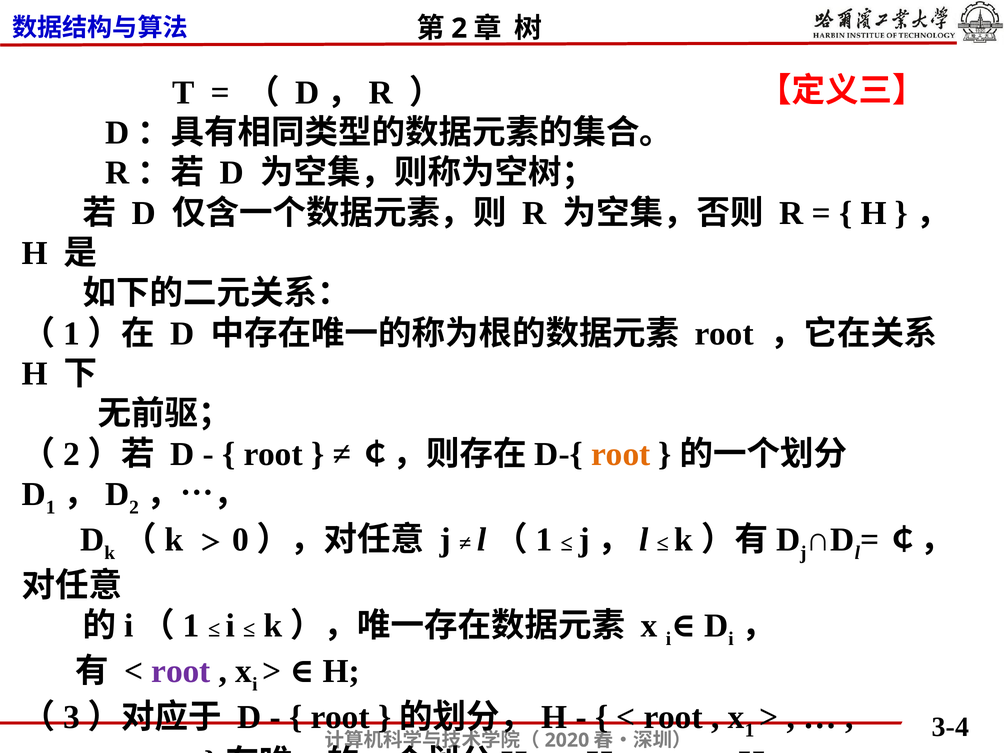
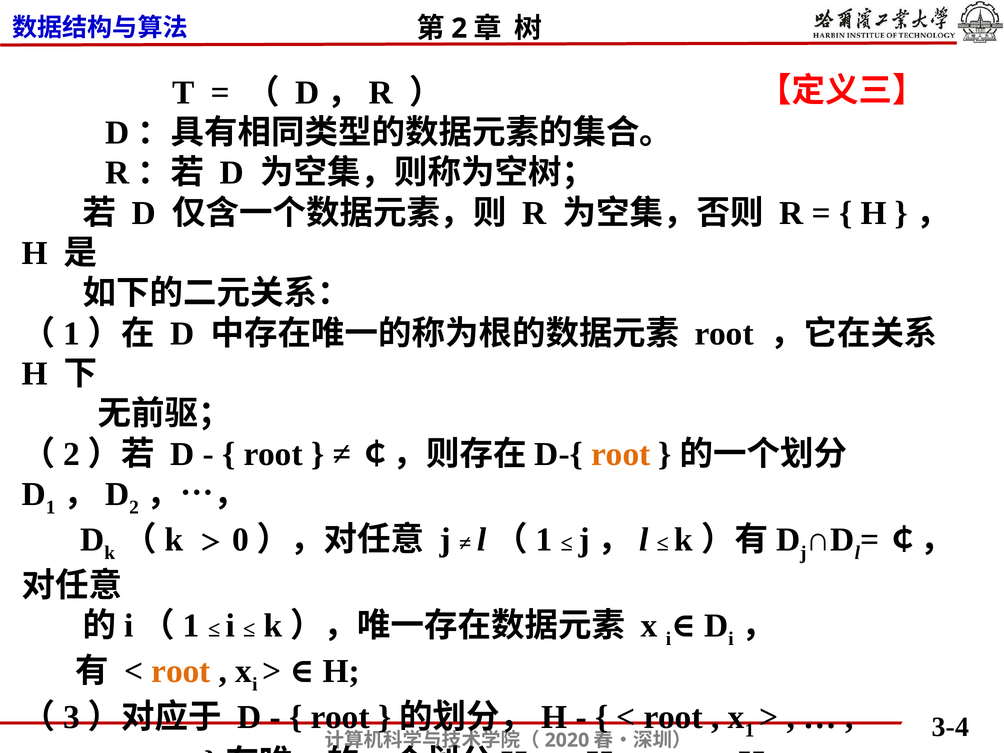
root colour: purple -> orange (181, 671)
